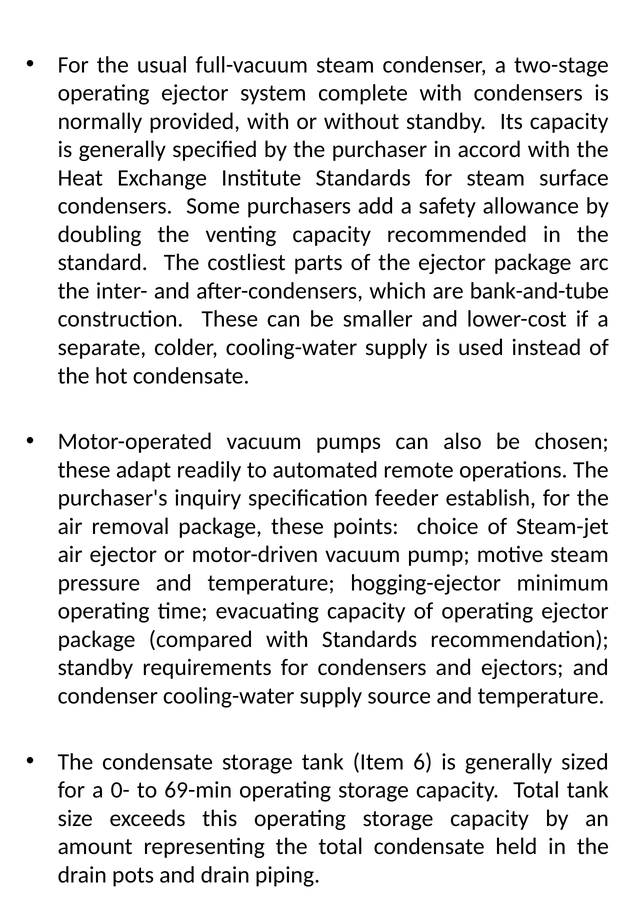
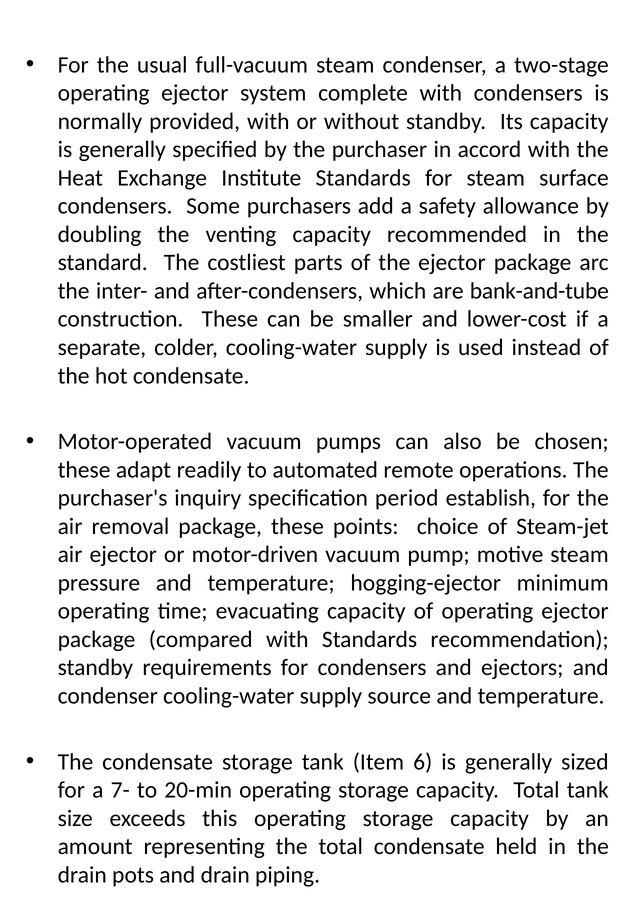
feeder: feeder -> period (407, 498)
0-: 0- -> 7- (120, 790)
69-min: 69-min -> 20-min (198, 790)
